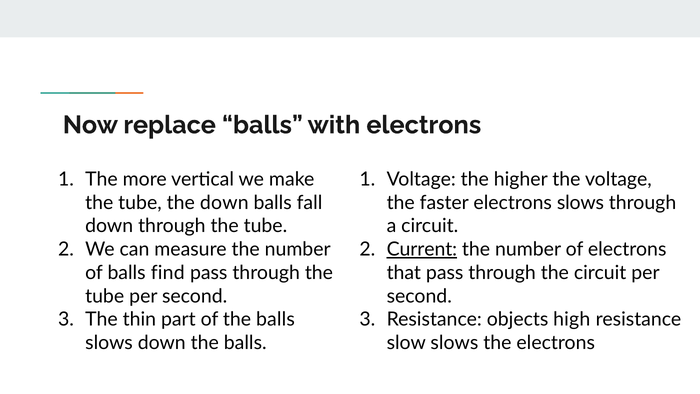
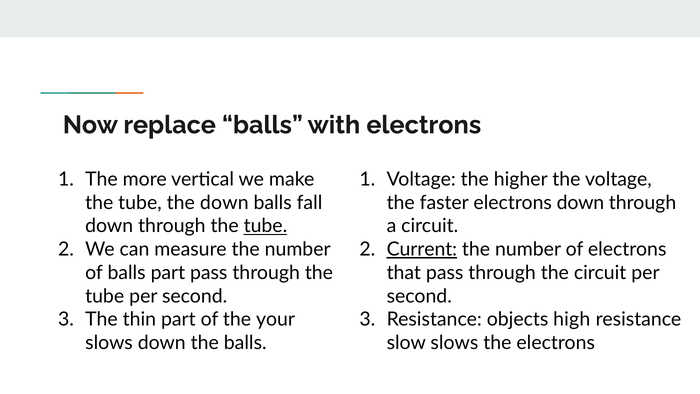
electrons slows: slows -> down (580, 203)
tube underline: none -> present (265, 226)
balls find: find -> part (168, 273)
of the balls: balls -> your (276, 319)
